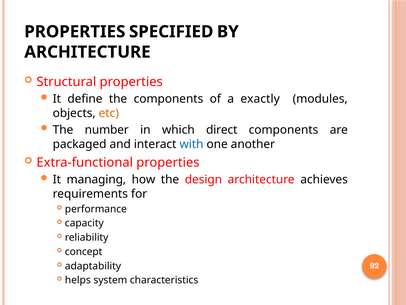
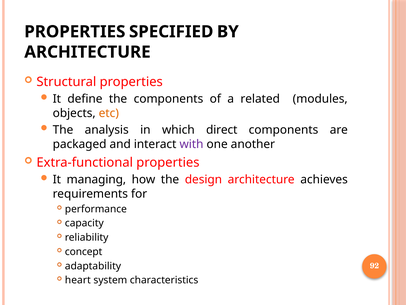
exactly: exactly -> related (260, 99)
number: number -> analysis (107, 130)
with colour: blue -> purple (191, 144)
helps: helps -> heart (78, 280)
